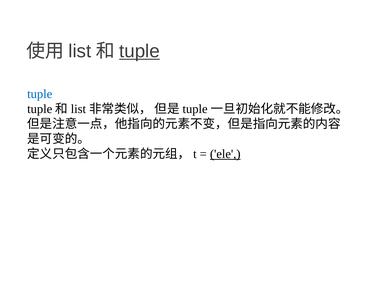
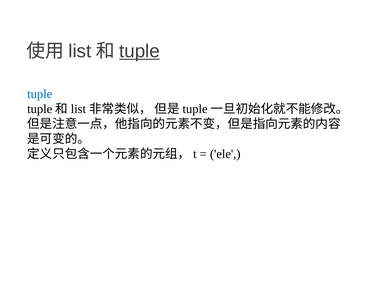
ele underline: present -> none (225, 154)
